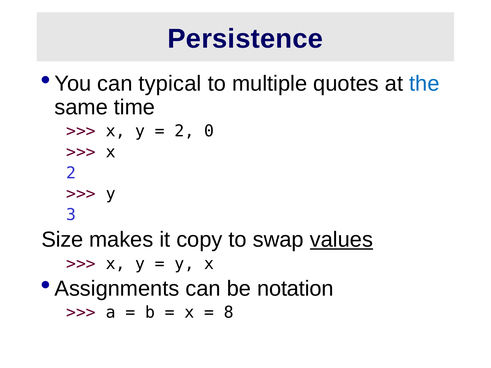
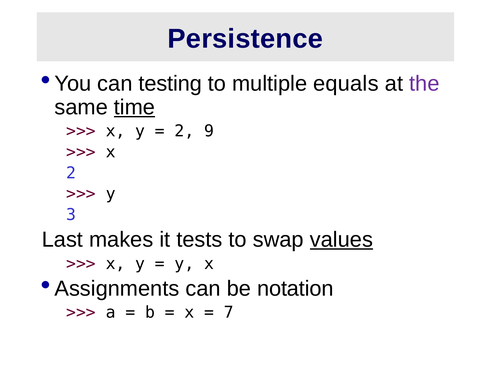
typical: typical -> testing (170, 84)
quotes: quotes -> equals (346, 84)
the colour: blue -> purple (424, 84)
time underline: none -> present (135, 107)
0: 0 -> 9 (209, 131)
Size: Size -> Last (62, 240)
copy: copy -> tests (199, 240)
8: 8 -> 7 (229, 313)
